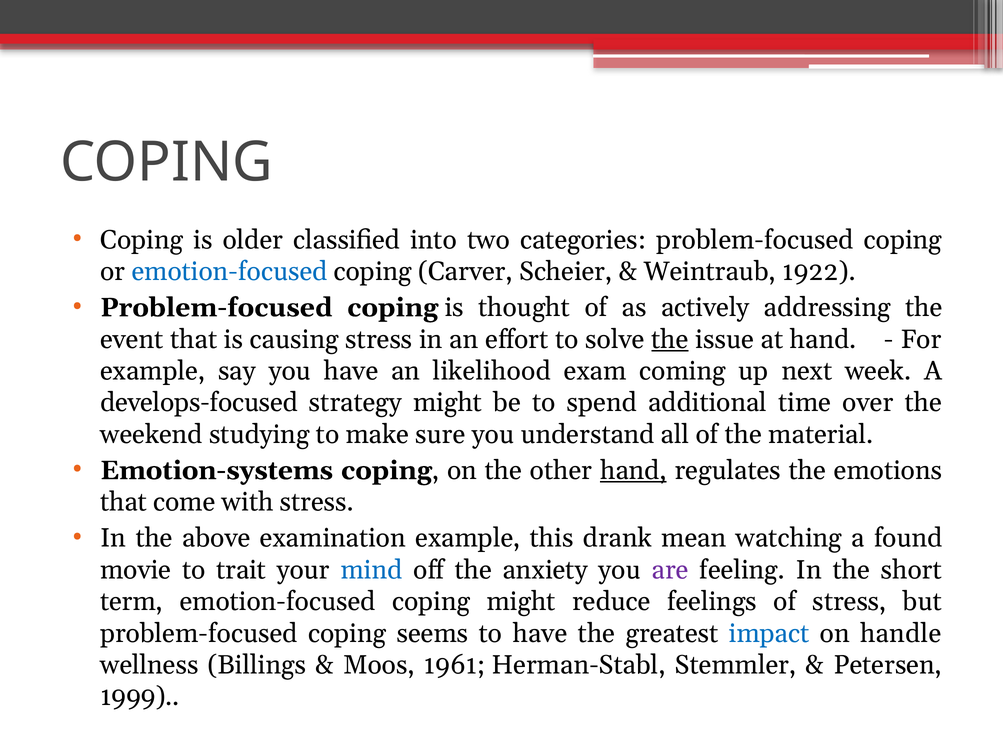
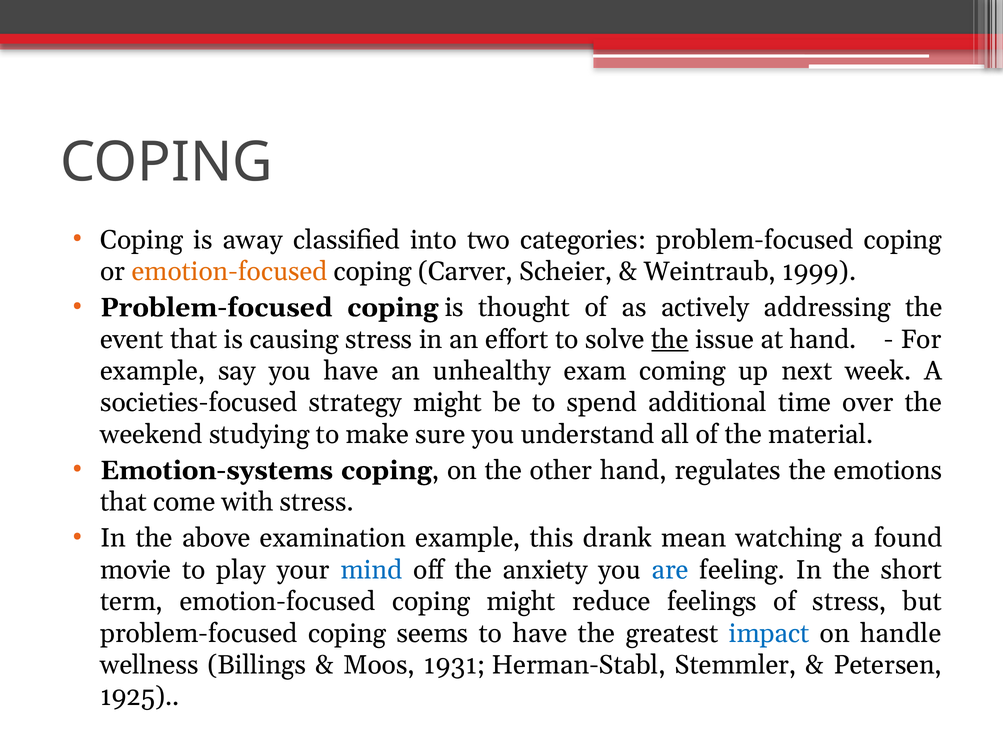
older: older -> away (253, 240)
emotion-focused colour: blue -> orange (230, 272)
1922: 1922 -> 1999 (819, 272)
likelihood: likelihood -> unhealthy (492, 371)
develops-focused: develops-focused -> societies-focused (199, 403)
hand underline: present -> none (633, 471)
trait: trait -> play (241, 570)
are colour: purple -> blue (670, 570)
1961: 1961 -> 1931 (455, 665)
1999: 1999 -> 1925 (140, 697)
